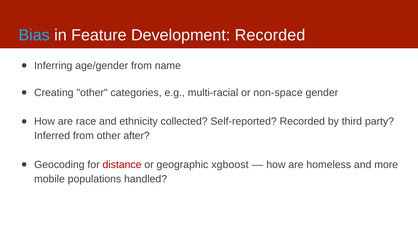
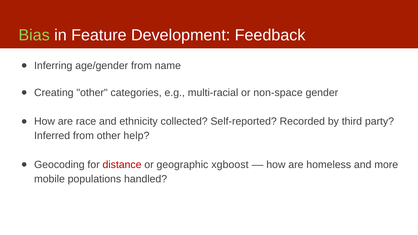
Bias colour: light blue -> light green (34, 35)
Development Recorded: Recorded -> Feedback (270, 35)
after: after -> help (136, 136)
